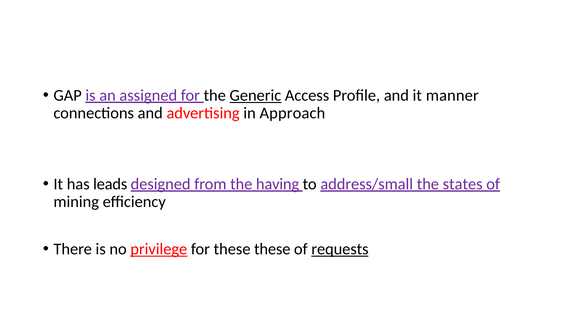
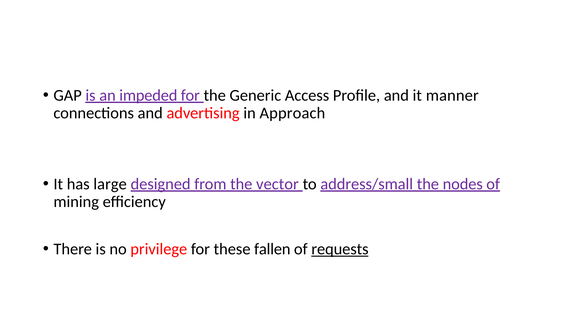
assigned: assigned -> impeded (148, 95)
Generic underline: present -> none (255, 95)
leads: leads -> large (110, 184)
having: having -> vector (277, 184)
states: states -> nodes (463, 184)
privilege underline: present -> none (159, 249)
these these: these -> fallen (272, 249)
